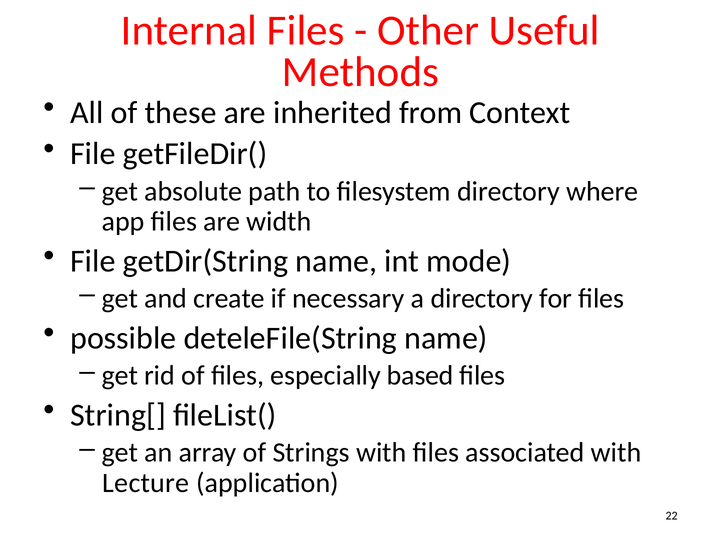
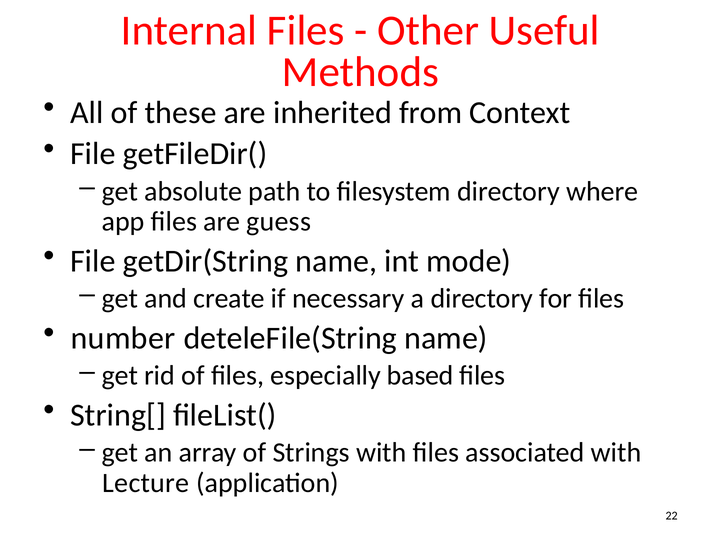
width: width -> guess (279, 222)
possible: possible -> number (123, 339)
